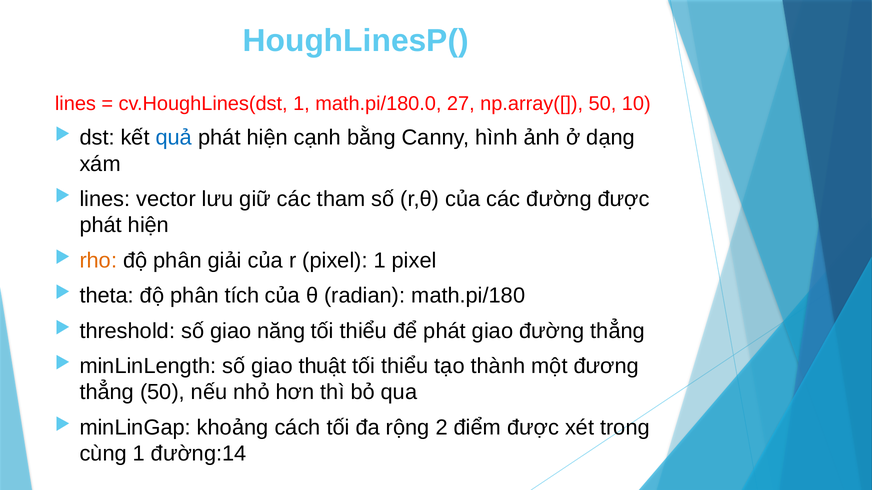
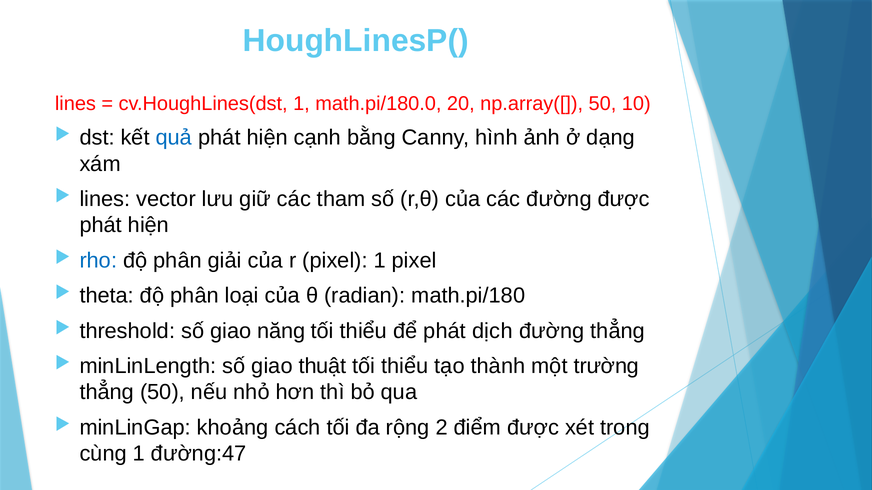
27: 27 -> 20 (461, 104)
rho colour: orange -> blue (98, 261)
tích: tích -> loại (242, 296)
phát giao: giao -> dịch (492, 331)
đương: đương -> trường (606, 367)
đường:14: đường:14 -> đường:47 (199, 454)
